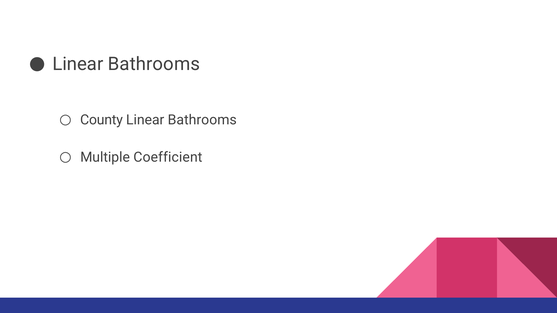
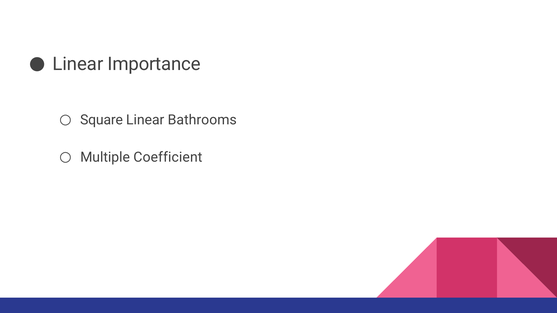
Bathrooms: Bathrooms -> Importance (154, 64)
County: County -> Square (102, 120)
